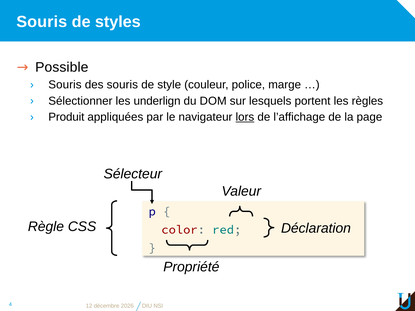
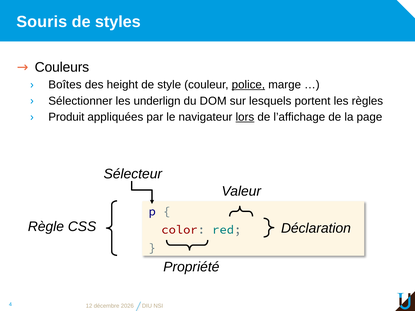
Possible: Possible -> Couleurs (62, 67)
Souris: Souris -> Boîtes (65, 85)
des souris: souris -> height (122, 85)
police underline: none -> present (248, 85)
